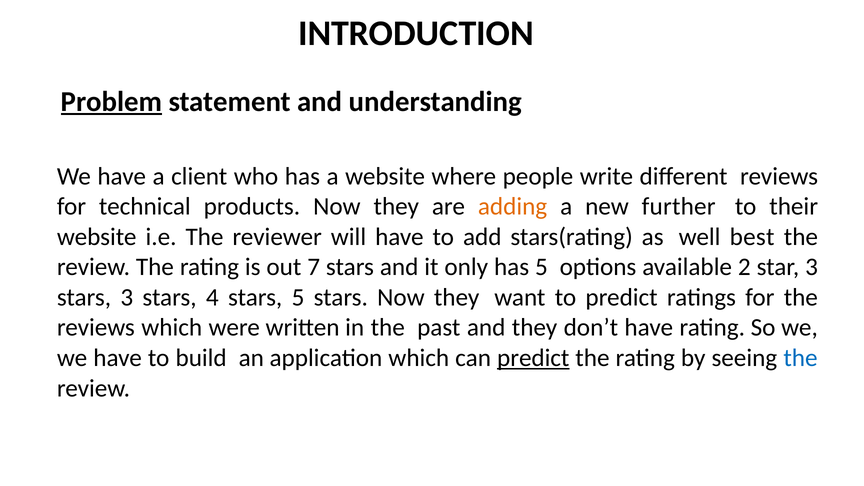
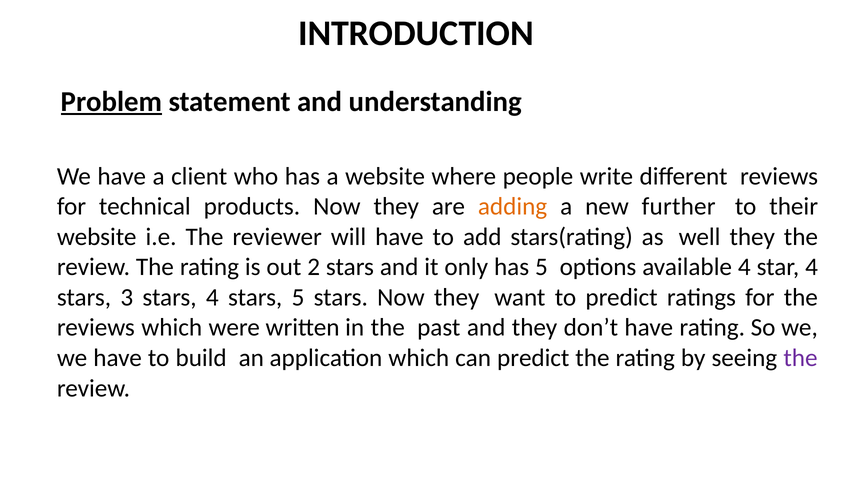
well best: best -> they (752, 237)
7: 7 -> 2 (314, 267)
available 2: 2 -> 4 (744, 267)
star 3: 3 -> 4 (812, 267)
predict underline: present -> none (533, 358)
the colour: blue -> purple (800, 358)
